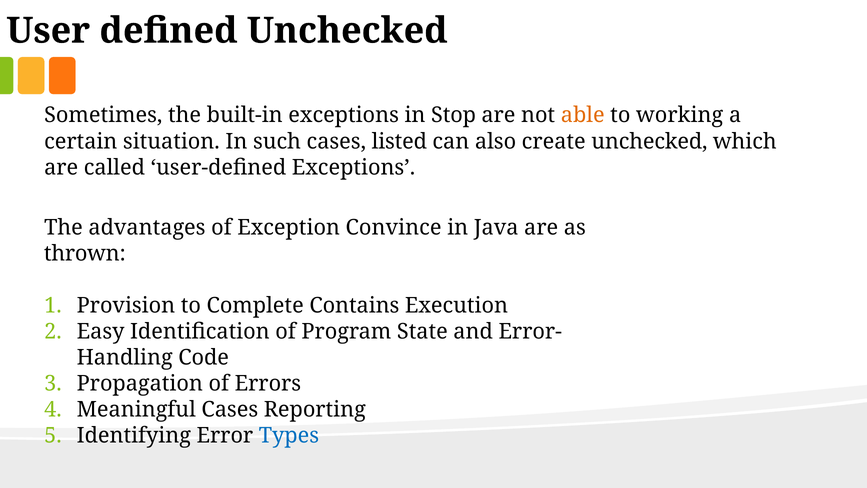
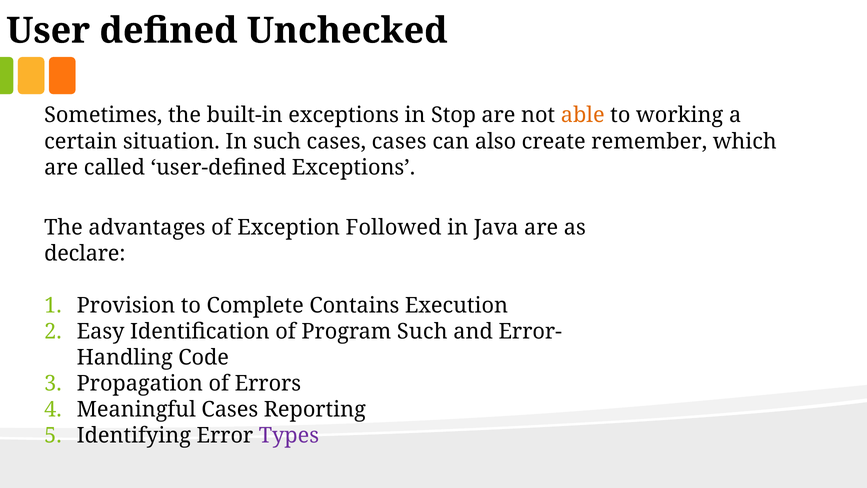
cases listed: listed -> cases (399, 141)
create unchecked: unchecked -> remember (649, 141)
Convince: Convince -> Followed (394, 227)
thrown: thrown -> declare (85, 253)
Program State: State -> Such (422, 331)
Types colour: blue -> purple (289, 435)
